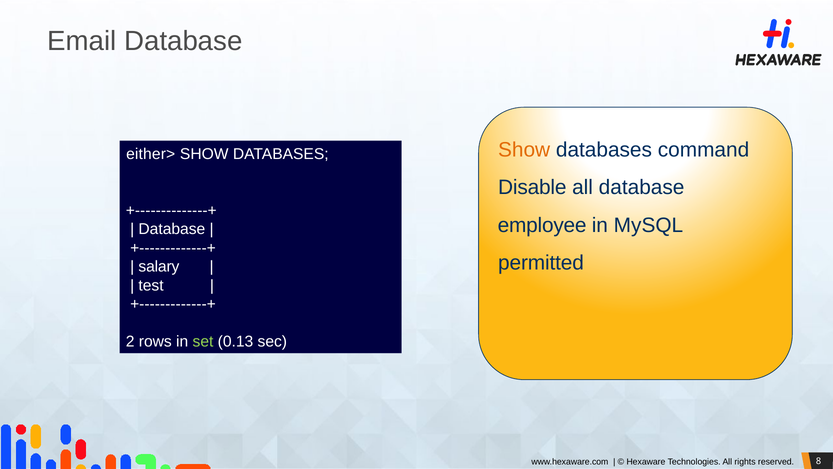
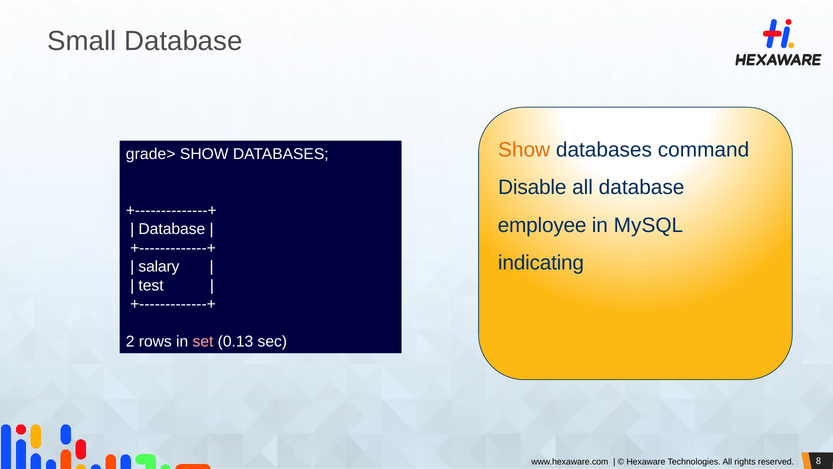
Email: Email -> Small (82, 41)
either>: either> -> grade> (151, 154)
permitted: permitted -> indicating (541, 262)
set colour: light green -> pink (203, 342)
